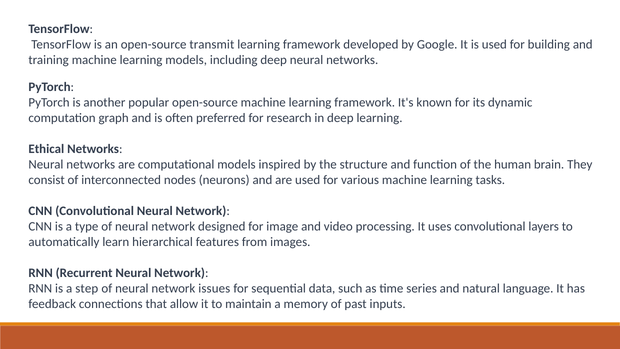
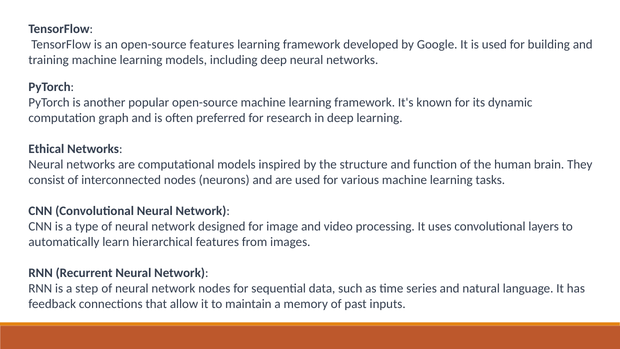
open-source transmit: transmit -> features (212, 44)
network issues: issues -> nodes (214, 288)
